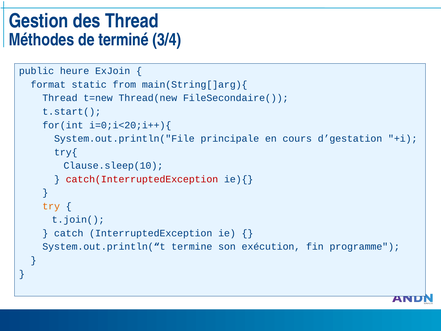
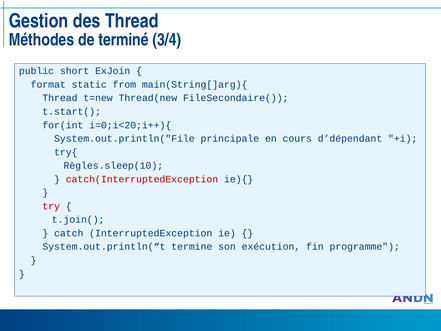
heure: heure -> short (75, 71)
d’gestation: d’gestation -> d’dépendant (350, 139)
Clause.sleep(10: Clause.sleep(10 -> Règles.sleep(10 (113, 166)
try colour: orange -> red (51, 206)
